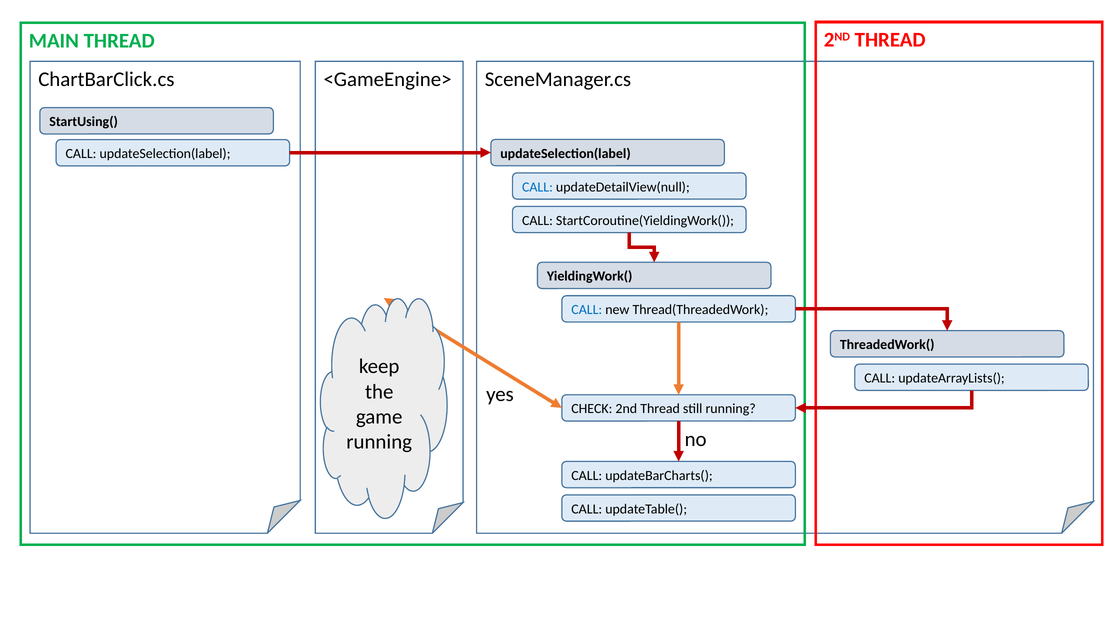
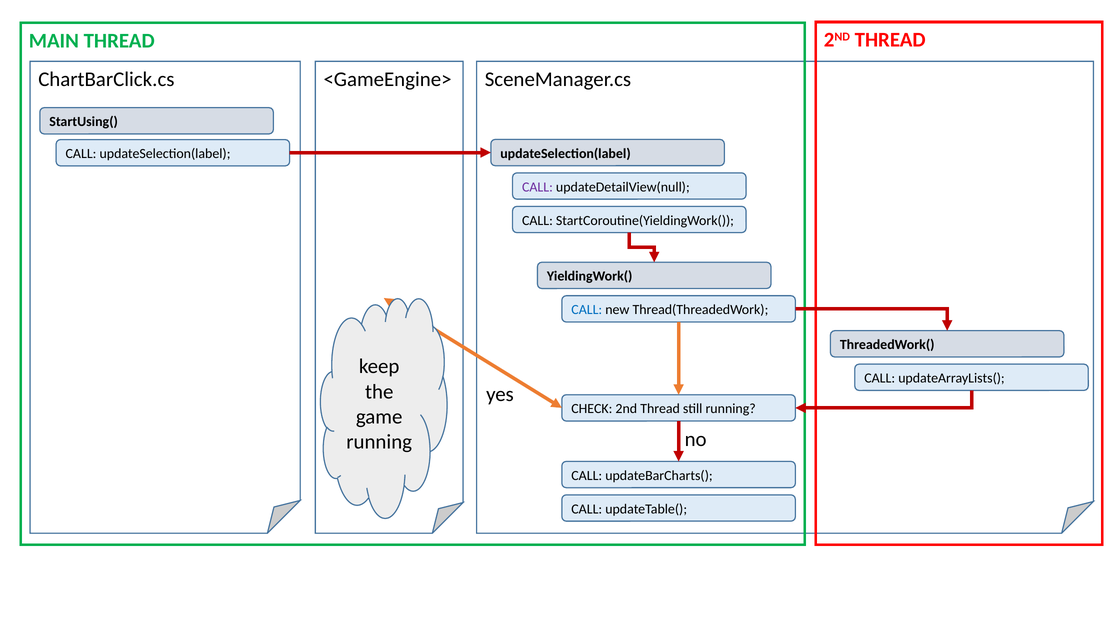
CALL colour: blue -> purple (537, 187)
